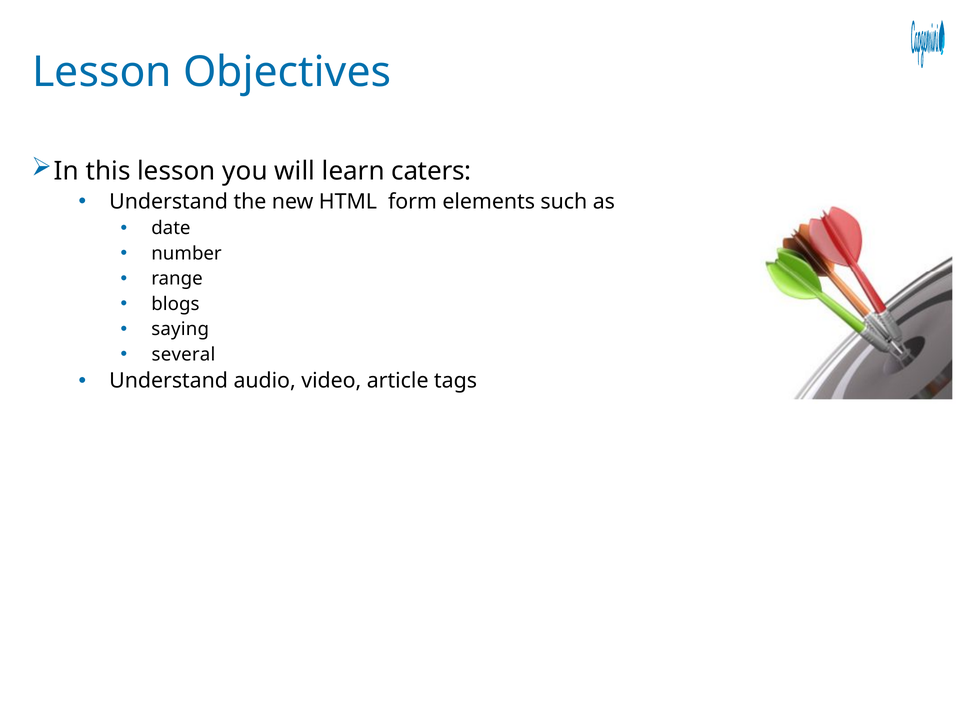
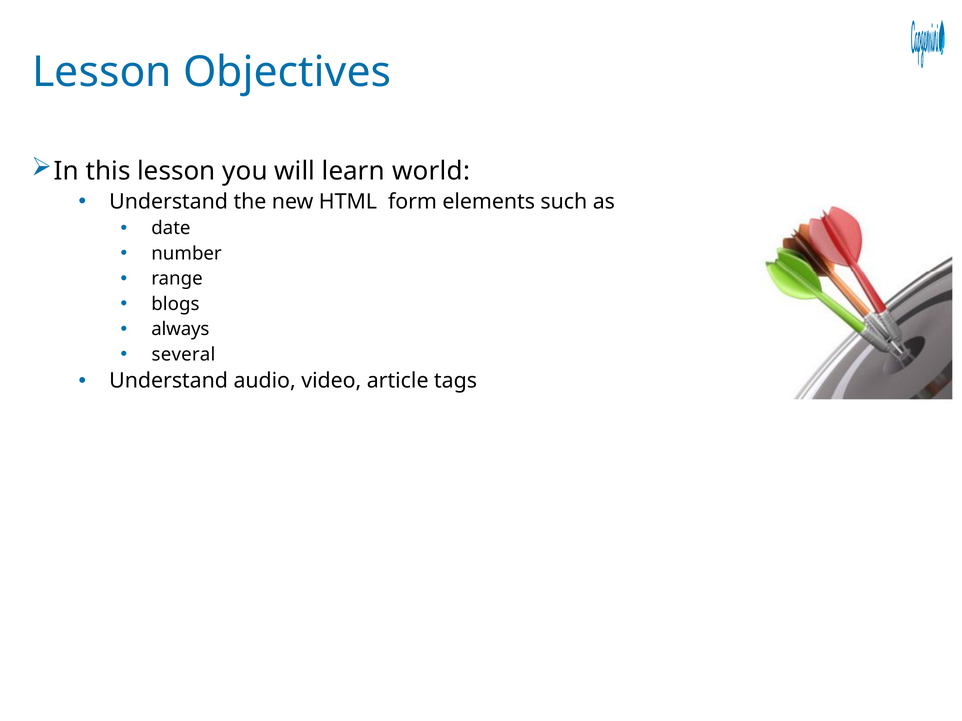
caters: caters -> world (431, 171)
saying: saying -> always (180, 329)
